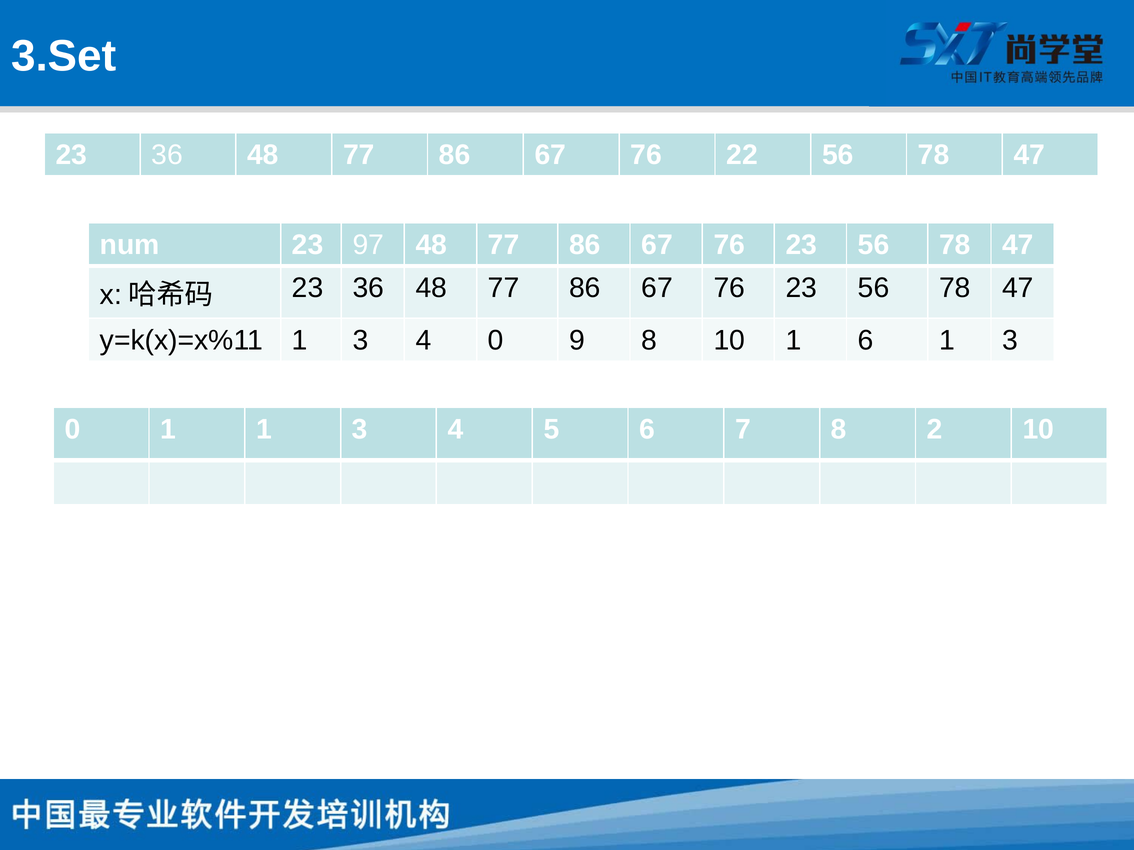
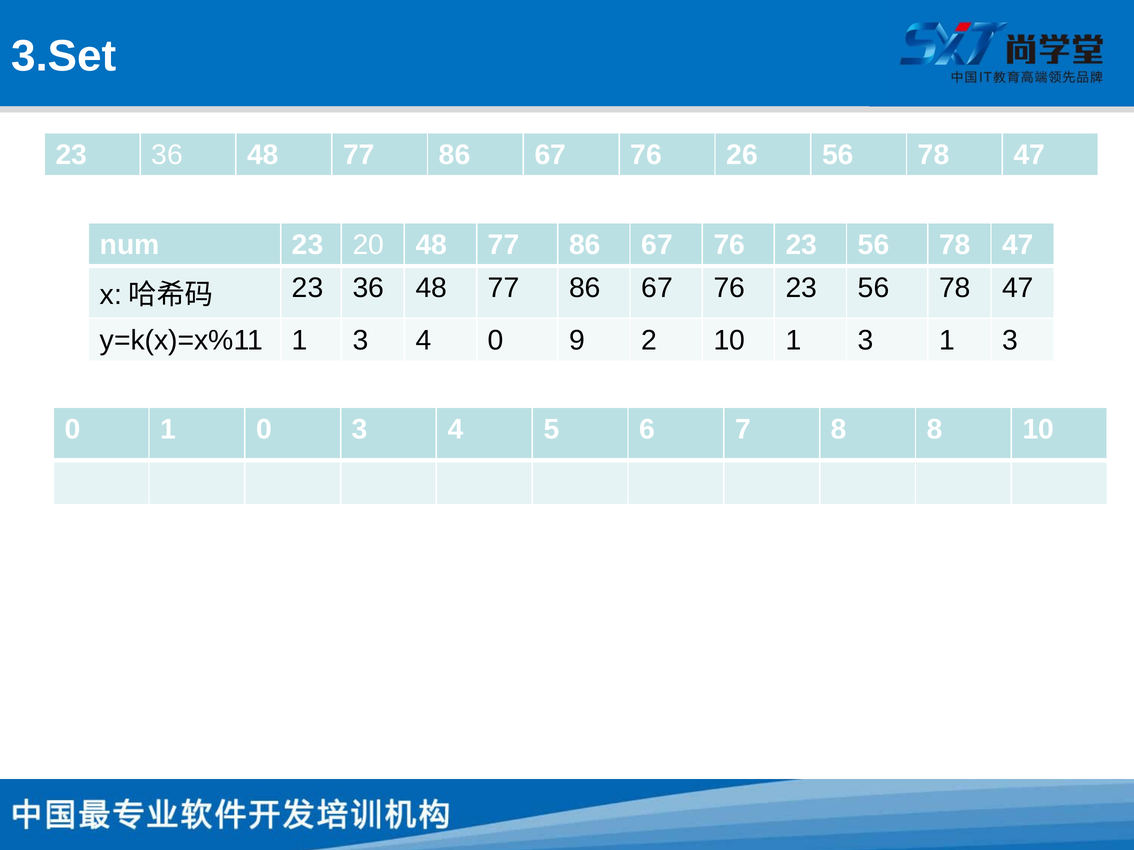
22: 22 -> 26 (742, 155)
97: 97 -> 20 (368, 245)
9 8: 8 -> 2 (649, 340)
10 1 6: 6 -> 3 (866, 340)
1 1: 1 -> 0 (264, 430)
8 2: 2 -> 8 (935, 430)
